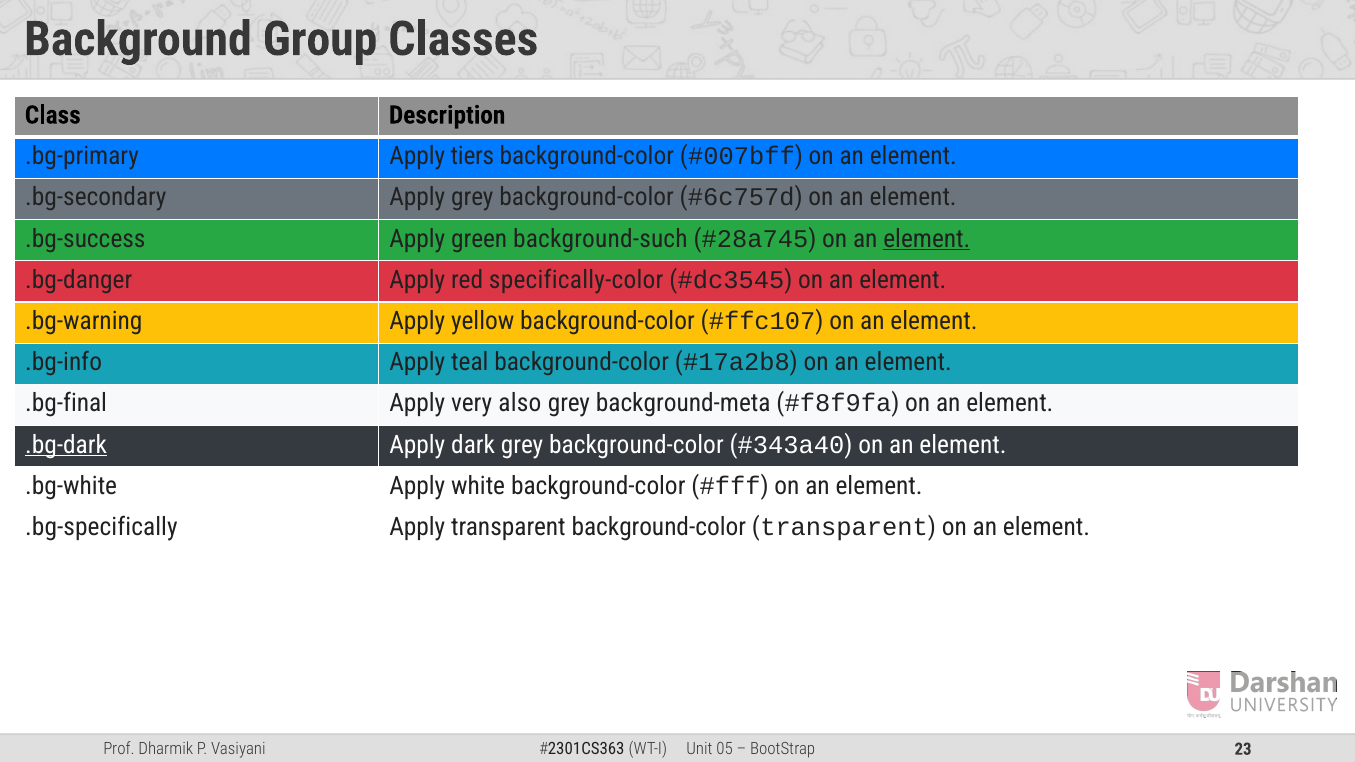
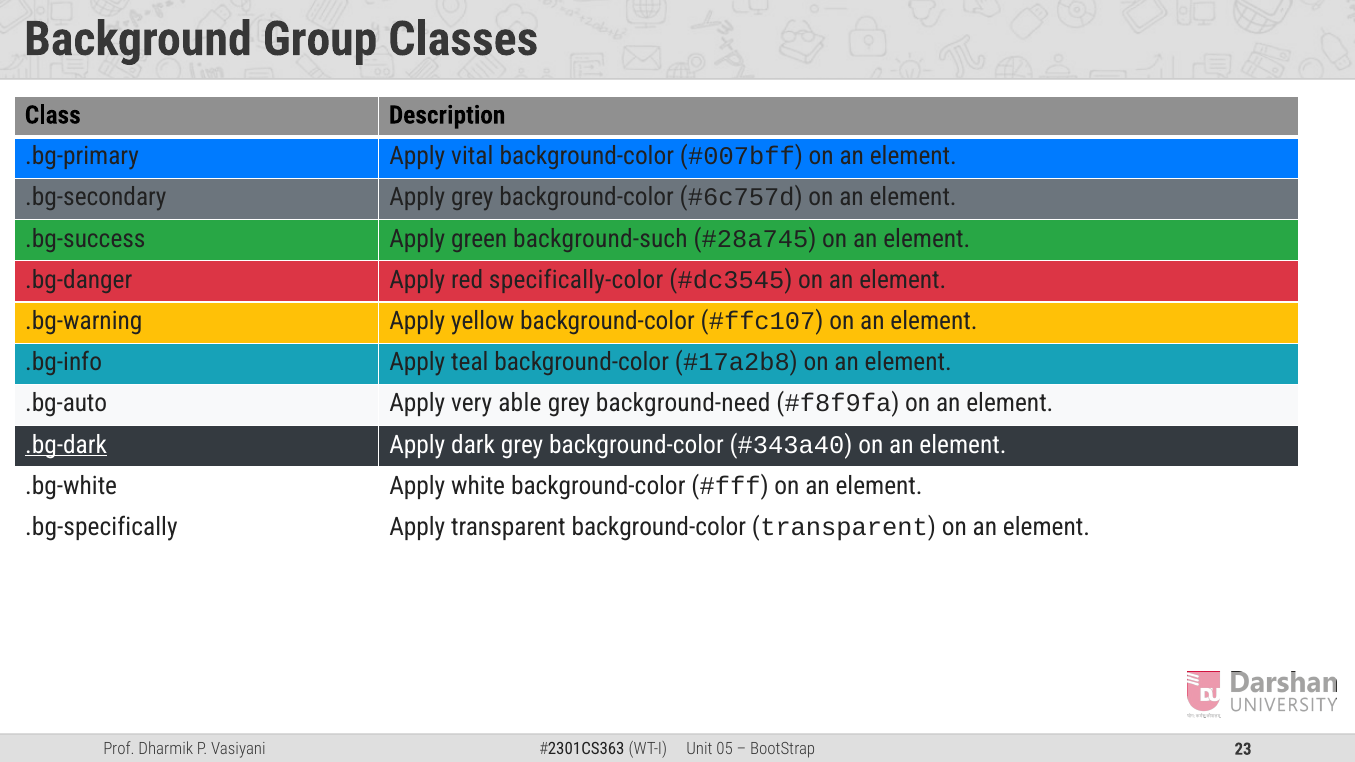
tiers: tiers -> vital (472, 156)
element underline: present -> none (927, 239)
.bg-final: .bg-final -> .bg-auto (66, 404)
also: also -> able (520, 404)
background-meta: background-meta -> background-need (683, 404)
